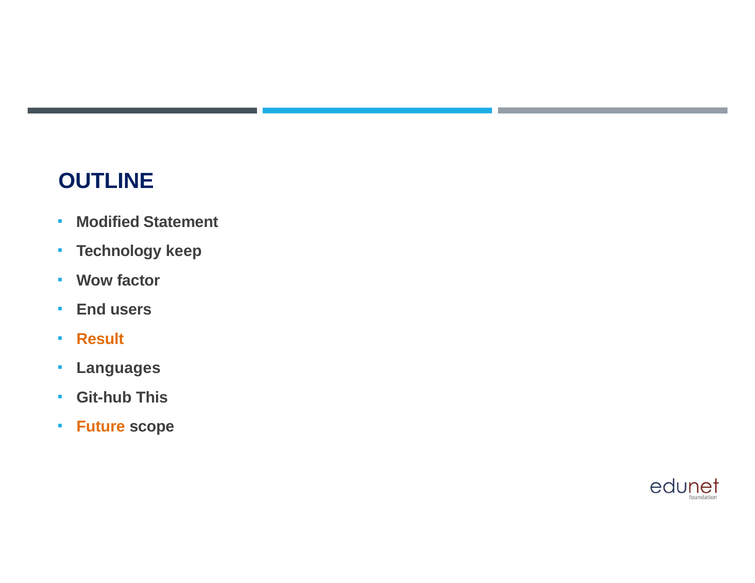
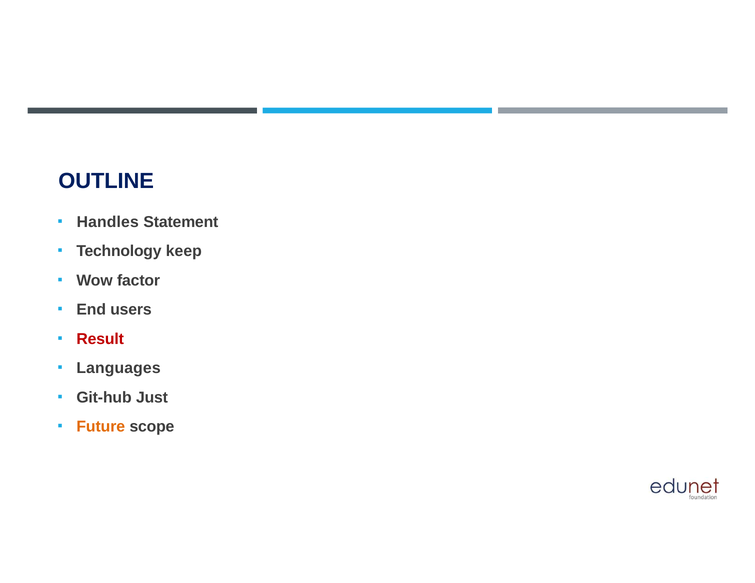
Modified: Modified -> Handles (108, 222)
Result colour: orange -> red (100, 339)
This: This -> Just (152, 398)
